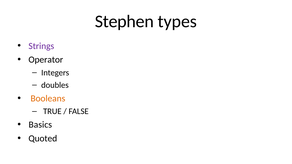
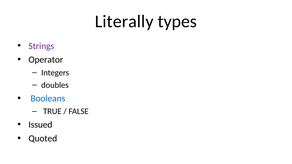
Stephen: Stephen -> Literally (124, 22)
Booleans colour: orange -> blue (48, 99)
Basics: Basics -> Issued (40, 125)
